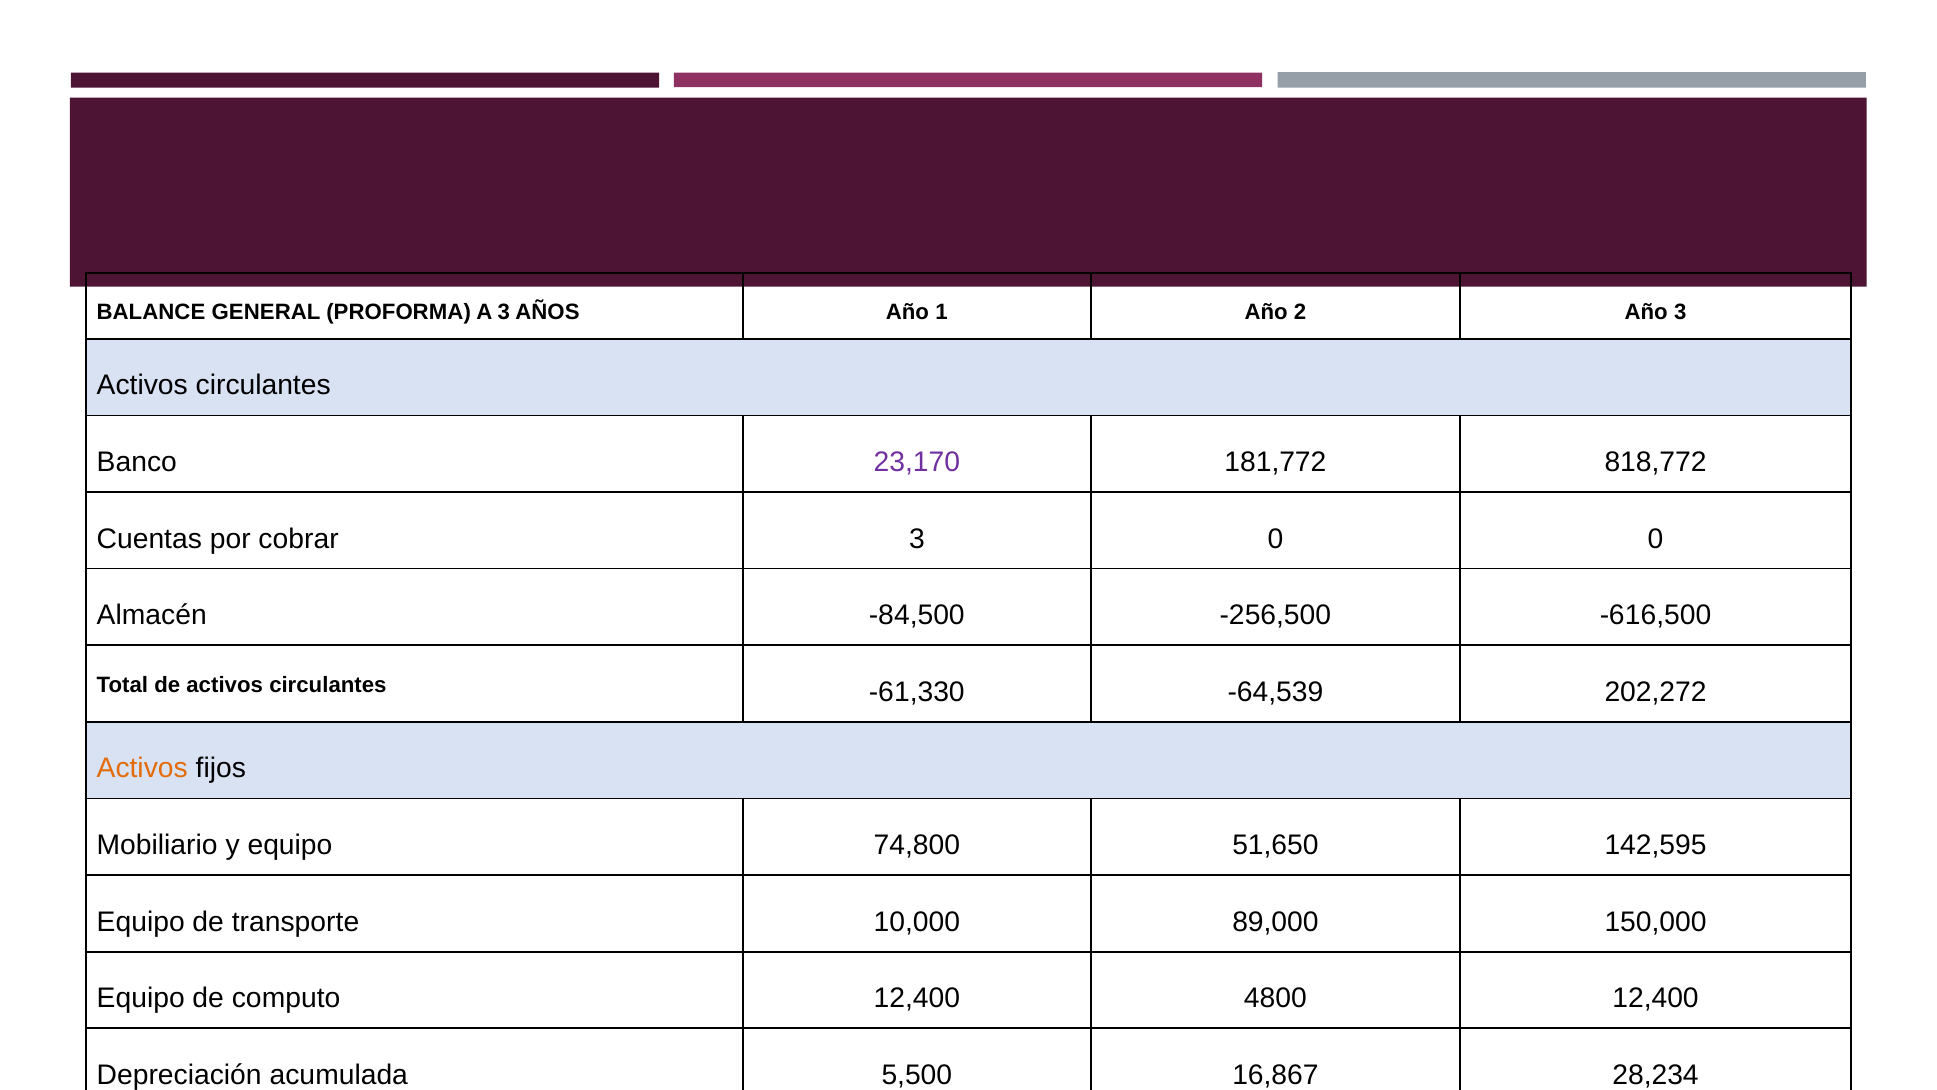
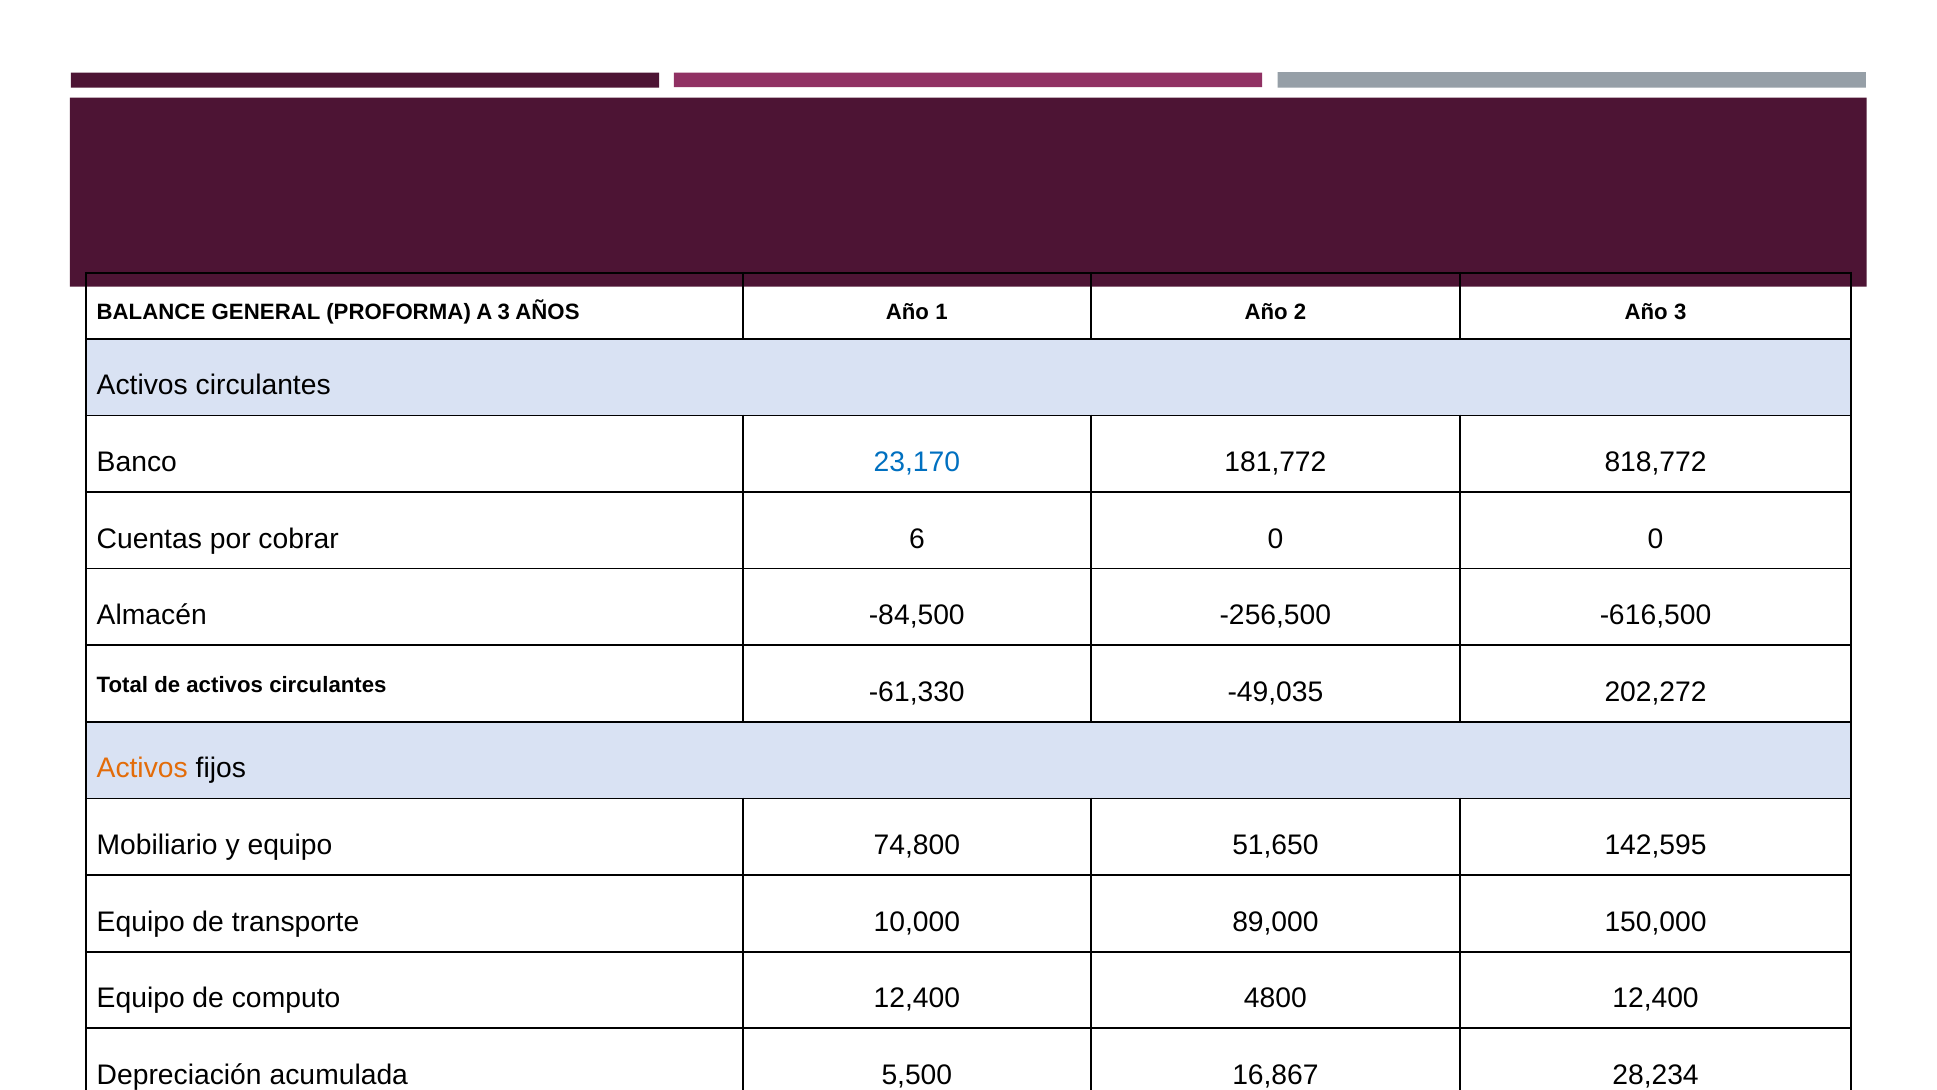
23,170 colour: purple -> blue (917, 462)
cobrar 3: 3 -> 6 (917, 538)
-64,539: -64,539 -> -49,035 (1275, 692)
